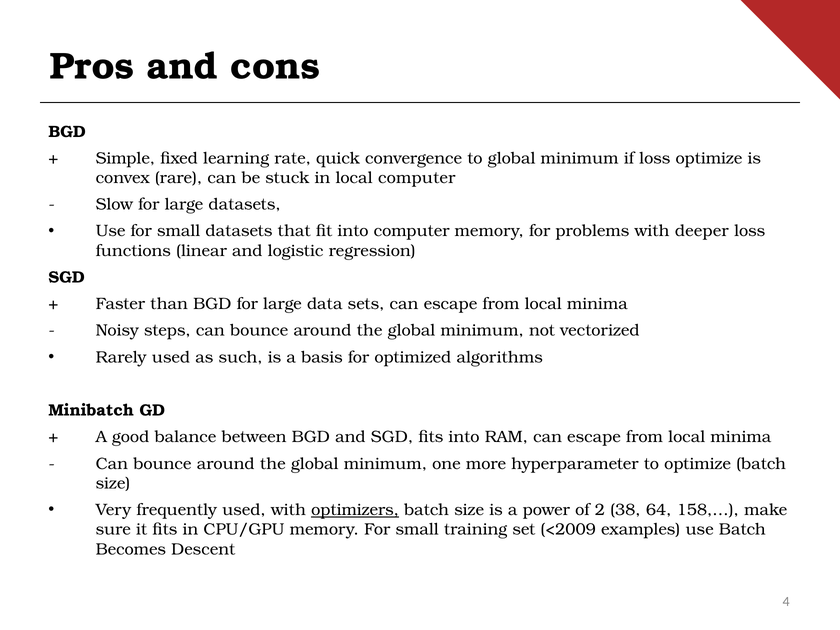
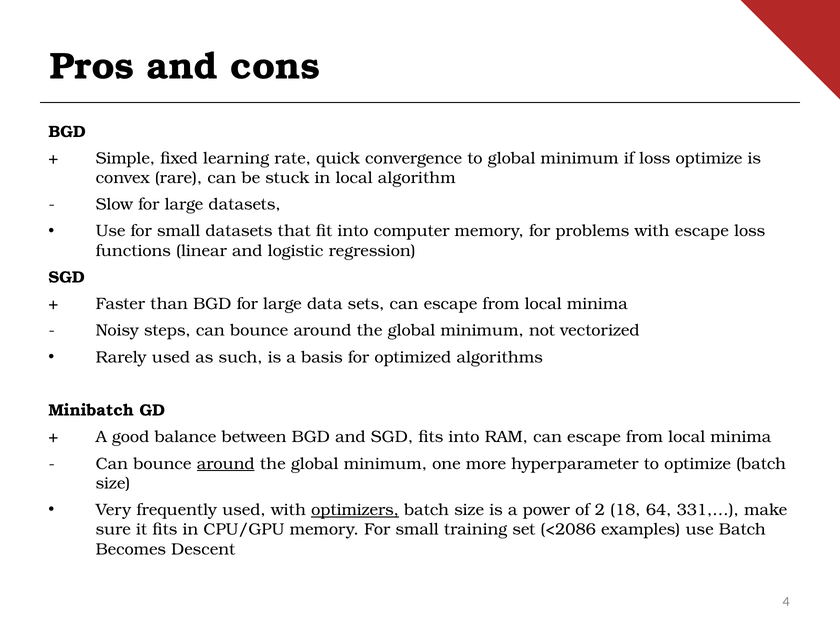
local computer: computer -> algorithm (417, 178)
with deeper: deeper -> escape (702, 231)
around underline: none -> present (226, 464)
38: 38 -> 18 (625, 510)
158,…: 158,… -> 331,… (708, 510)
<2009: <2009 -> <2086 (568, 530)
